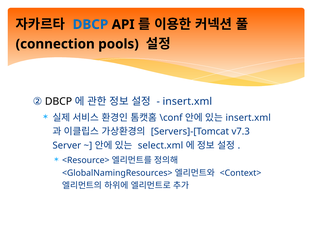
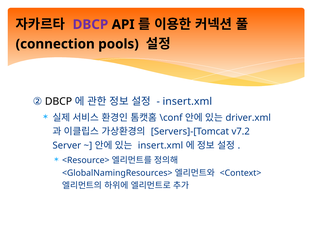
DBCP colour: blue -> purple (90, 25)
insert.xml: insert.xml -> driver.xml (248, 118)
v7.3: v7.3 -> v7.2 (241, 132)
select.xml: select.xml -> insert.xml (160, 145)
